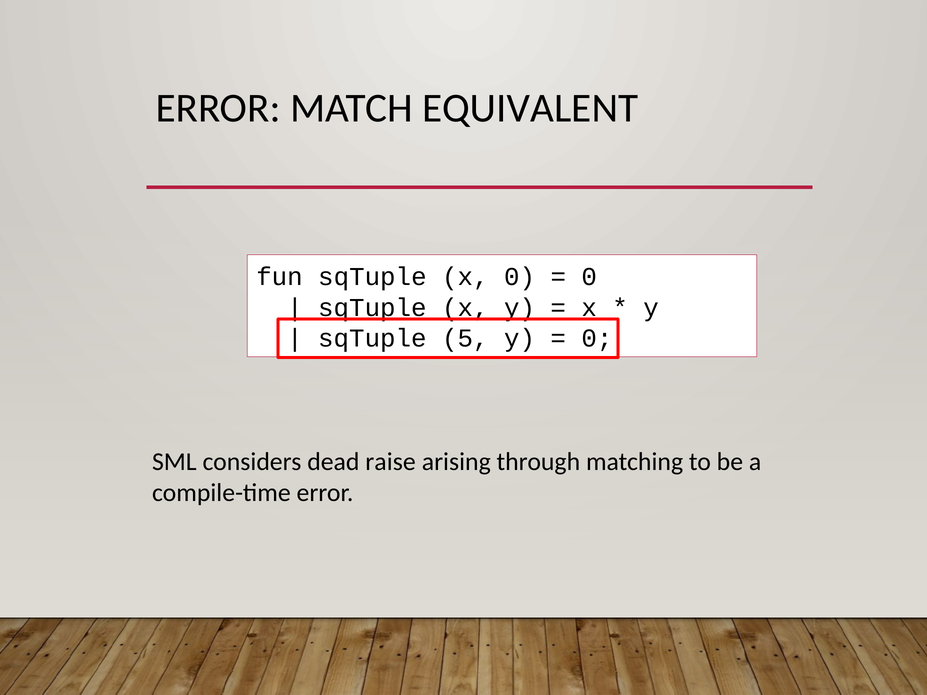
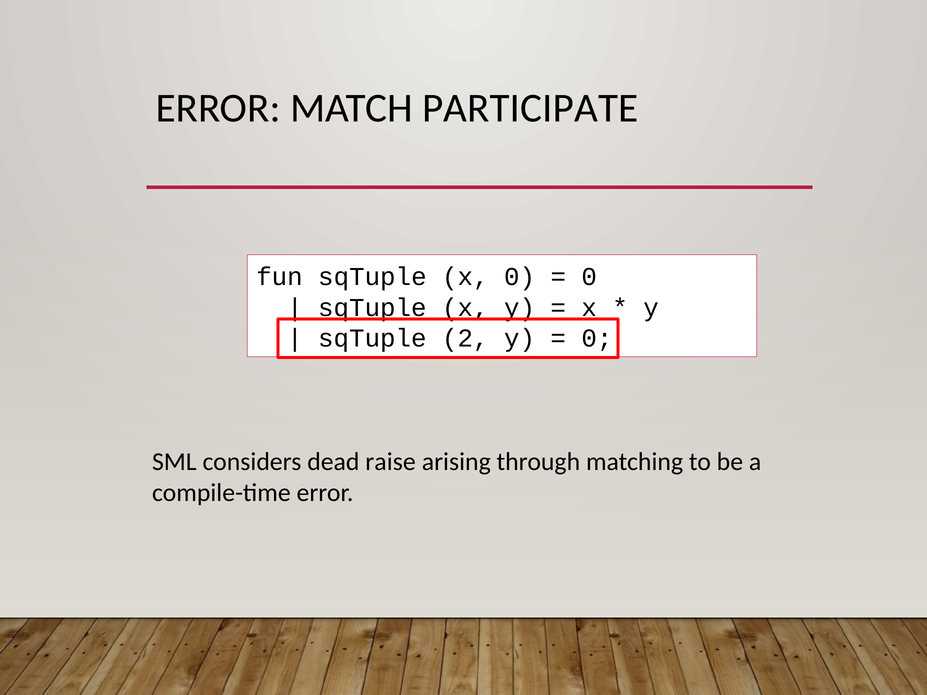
EQUIVALENT: EQUIVALENT -> PARTICIPATE (530, 108)
5: 5 -> 2 (465, 339)
